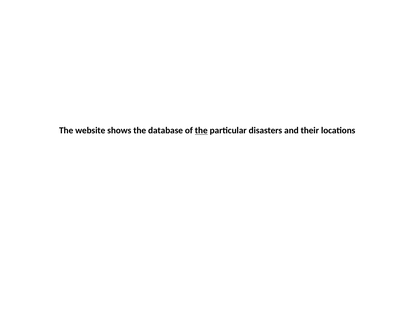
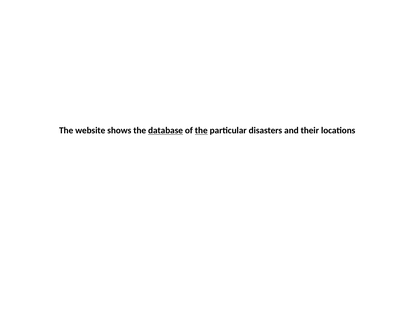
database underline: none -> present (166, 131)
